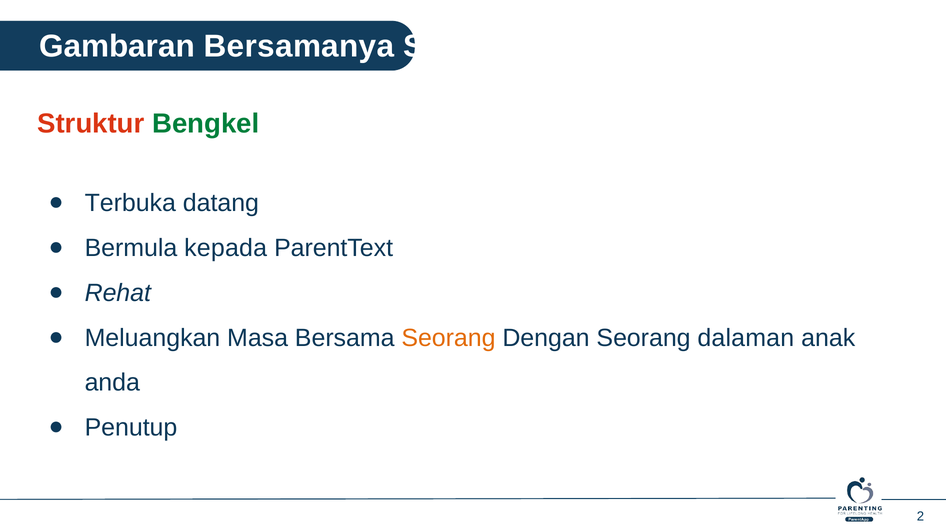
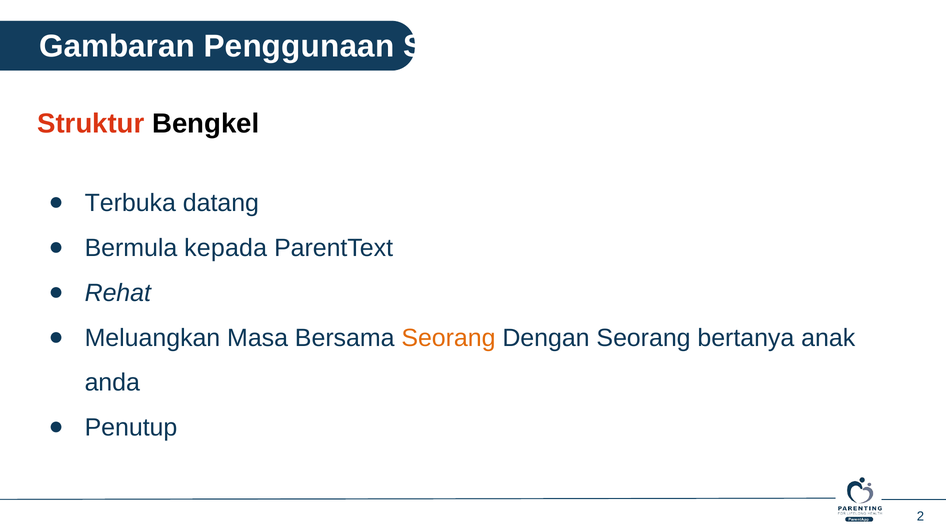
Bersamanya: Bersamanya -> Penggunaan (299, 46)
Bengkel colour: green -> black (206, 124)
dalaman: dalaman -> bertanya (746, 338)
